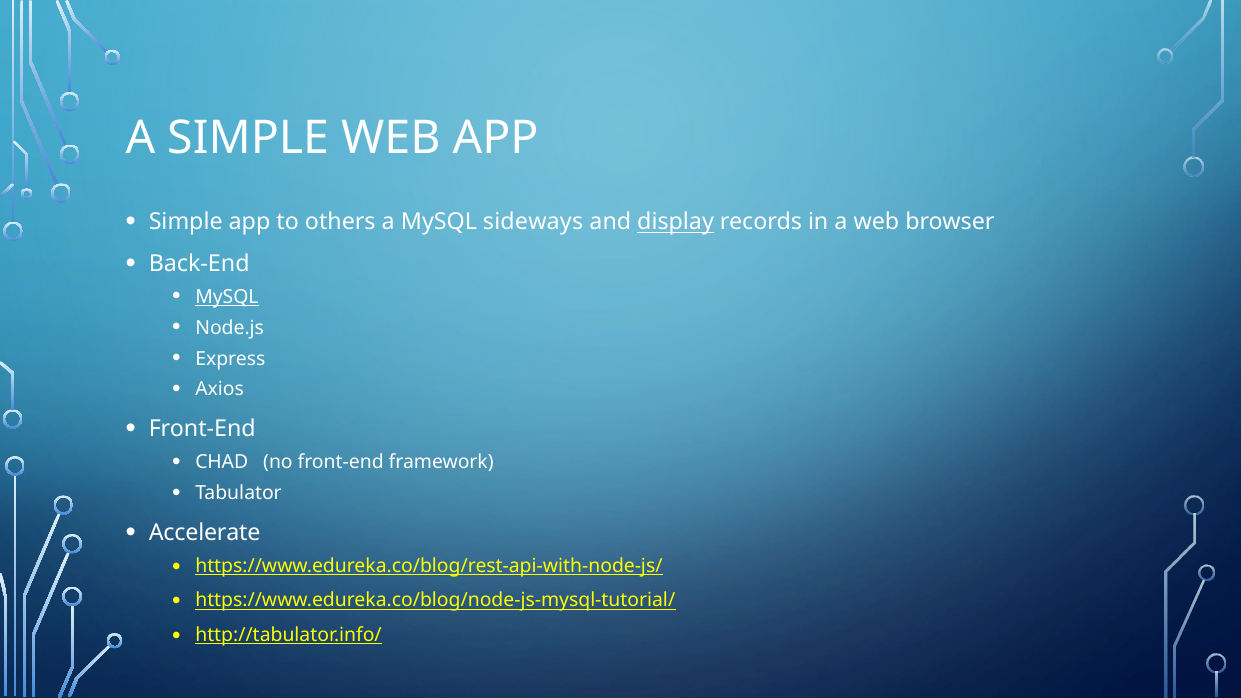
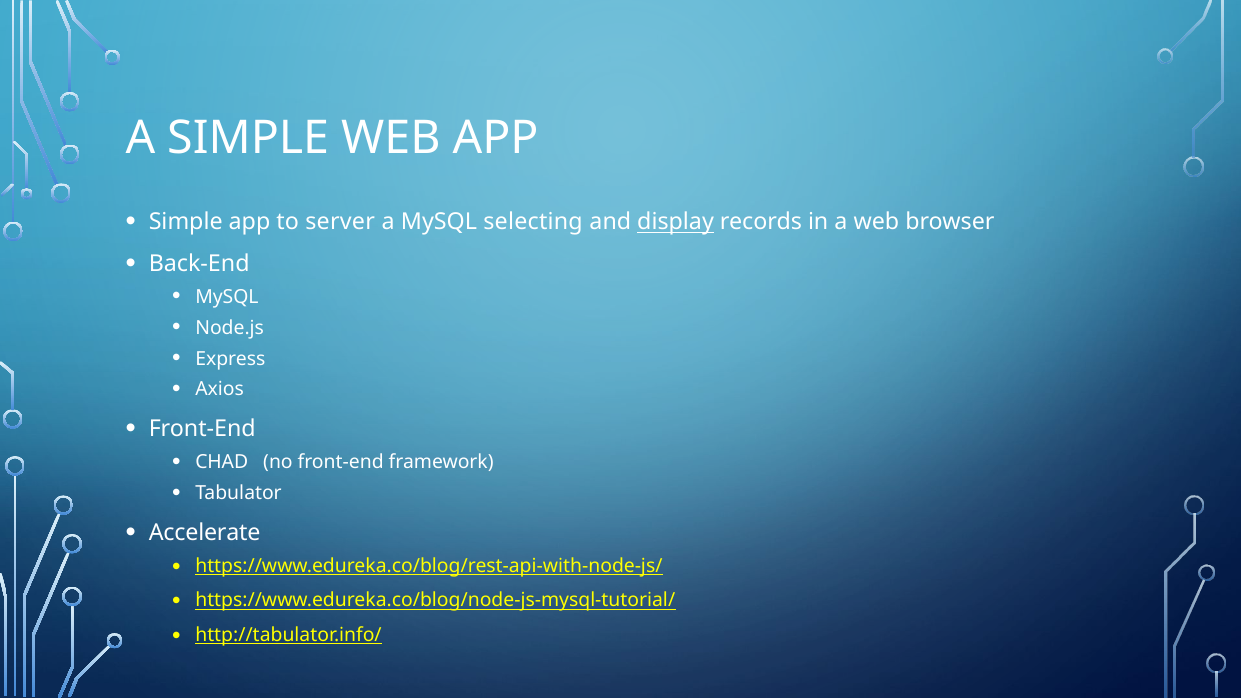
others: others -> server (340, 222)
sideways: sideways -> selecting (533, 222)
MySQL underline: present -> none (227, 297)
